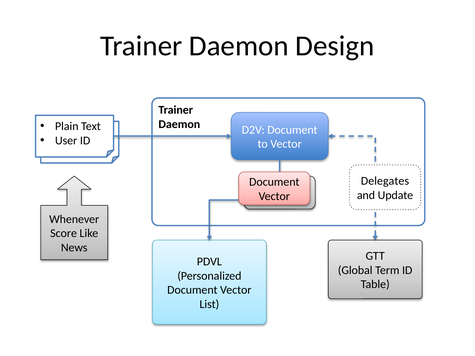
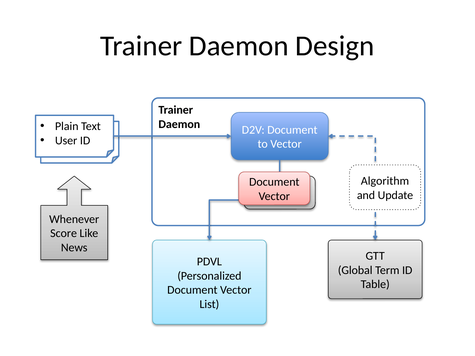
Delegates: Delegates -> Algorithm (385, 181)
